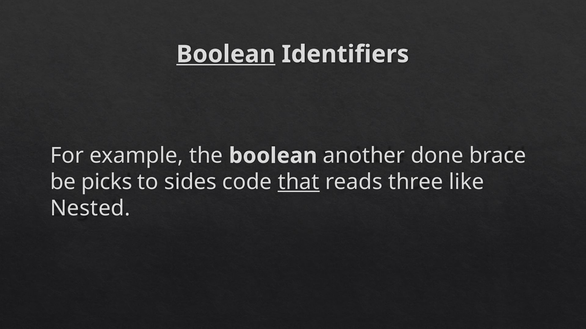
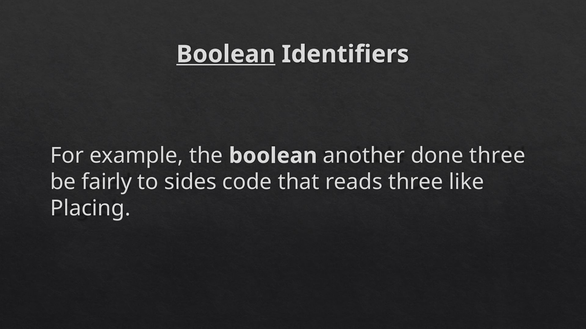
done brace: brace -> three (497, 156)
picks: picks -> fairly (107, 182)
that underline: present -> none (299, 182)
Nested: Nested -> Placing (90, 209)
